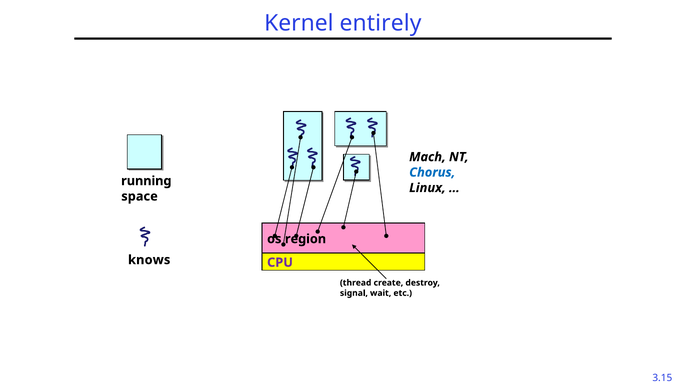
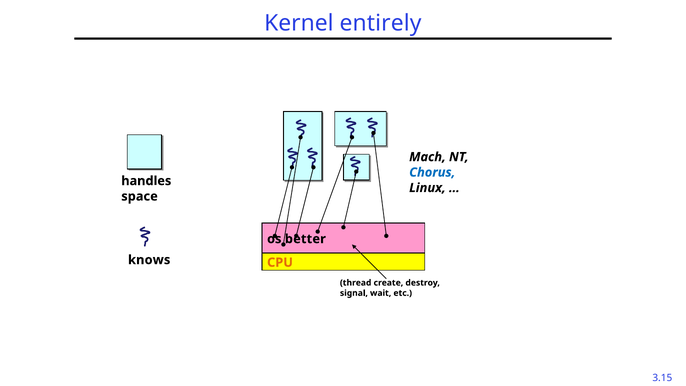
running: running -> handles (146, 181)
region: region -> better (305, 239)
CPU colour: purple -> orange (280, 262)
